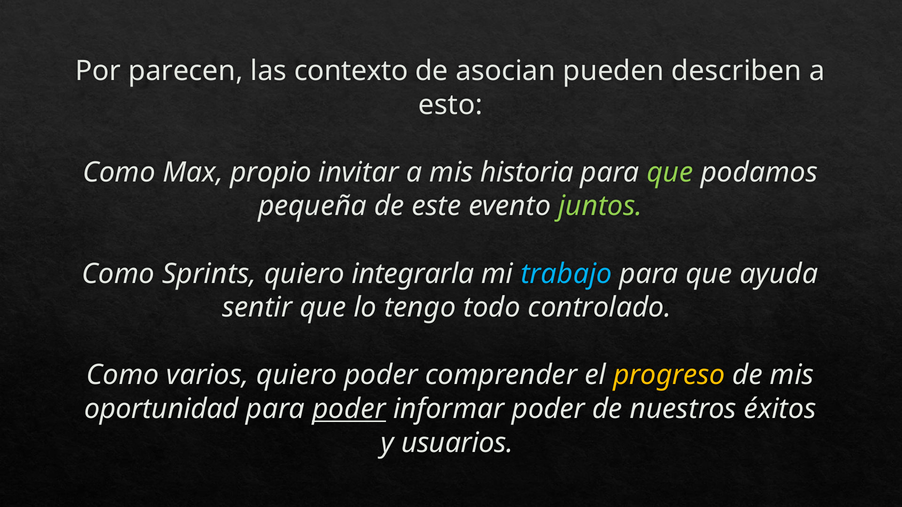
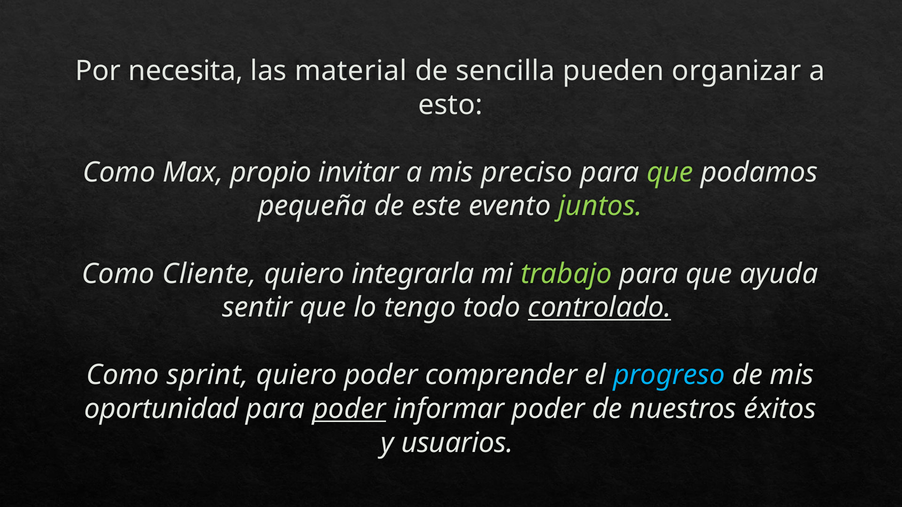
parecen: parecen -> necesita (186, 71)
contexto: contexto -> material (351, 71)
asocian: asocian -> sencilla (505, 71)
describen: describen -> organizar (736, 71)
historia: historia -> preciso (527, 173)
Sprints: Sprints -> Cliente (209, 274)
trabajo colour: light blue -> light green (566, 274)
controlado underline: none -> present (600, 308)
varios: varios -> sprint (208, 375)
progreso colour: yellow -> light blue (669, 375)
